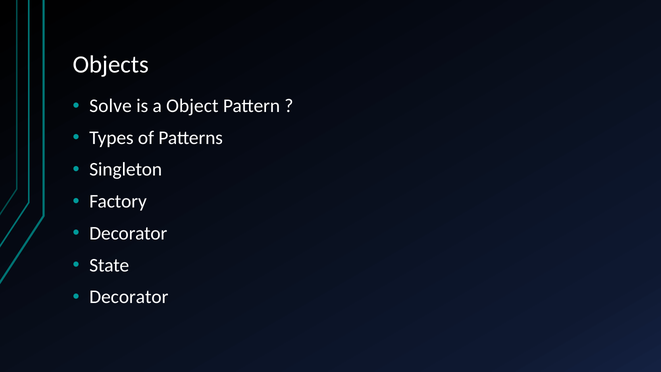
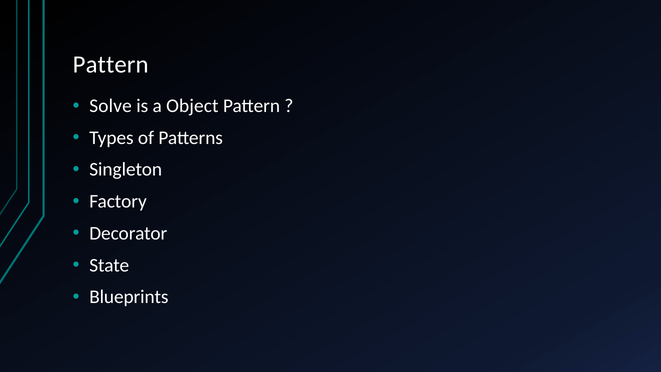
Objects: Objects -> Pattern (111, 64)
Decorator: Decorator -> Blueprints (129, 297)
